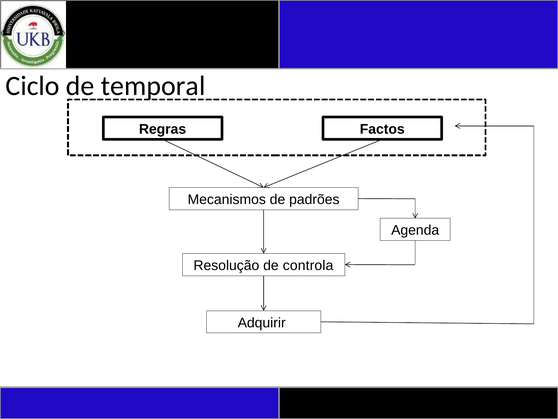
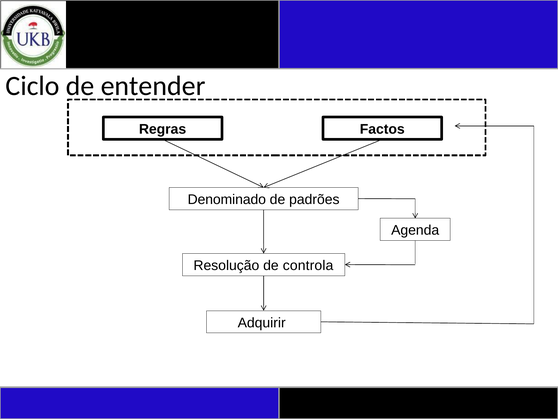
temporal: temporal -> entender (153, 86)
Mecanismos: Mecanismos -> Denominado (227, 199)
